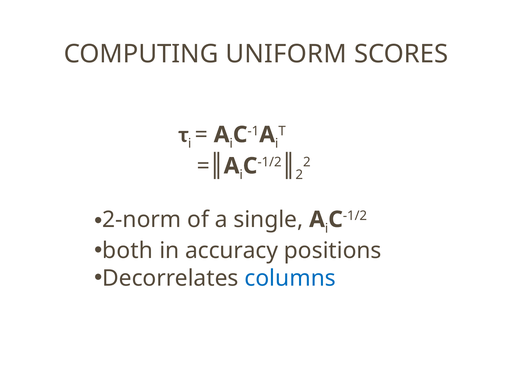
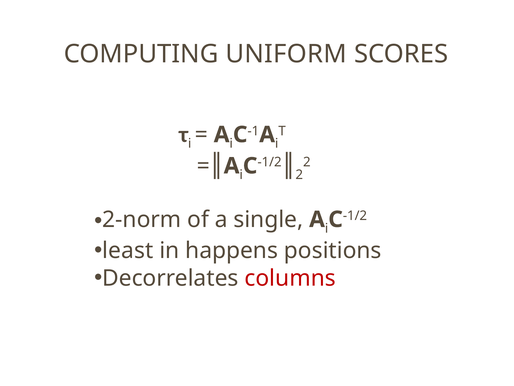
both: both -> least (128, 250)
accuracy: accuracy -> happens (232, 250)
columns colour: blue -> red (290, 278)
